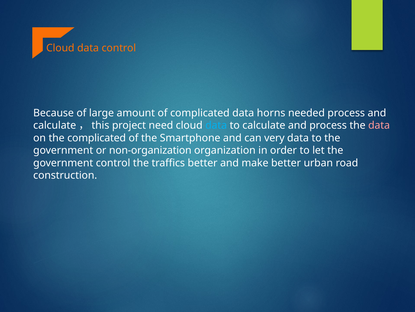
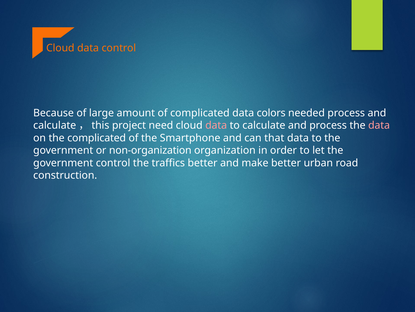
horns: horns -> colors (271, 113)
data colour: light blue -> pink (216, 125)
very: very -> that (274, 138)
